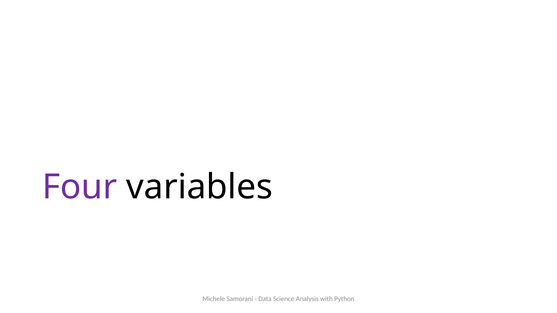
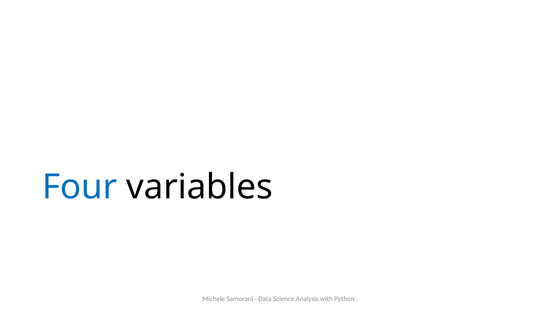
Four colour: purple -> blue (80, 187)
